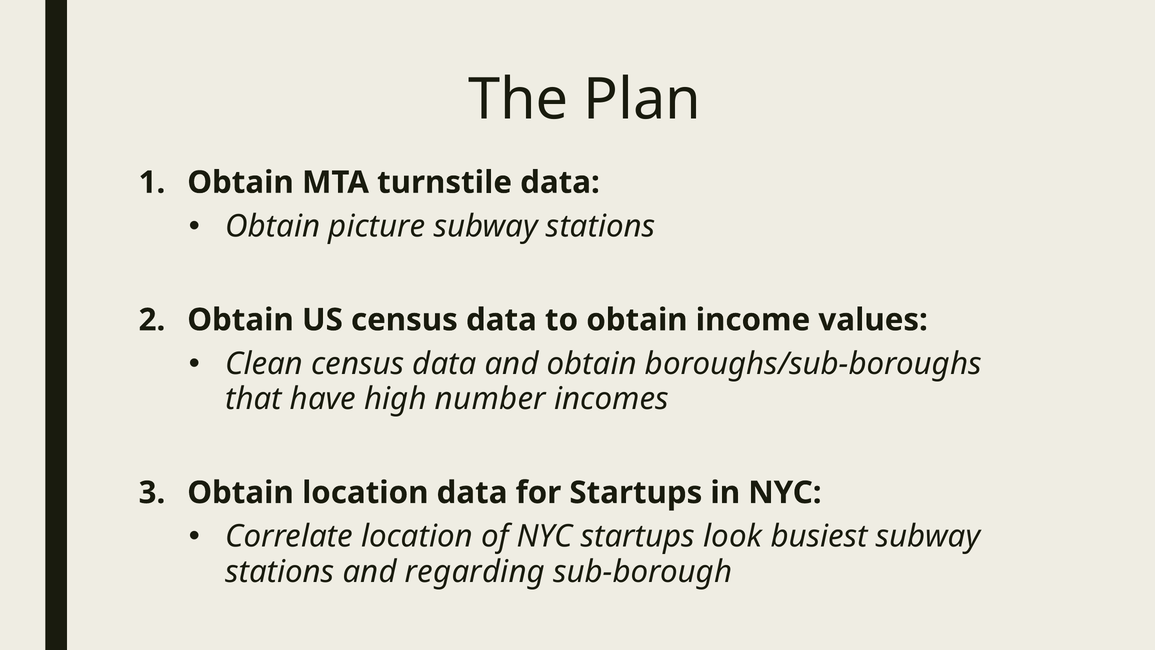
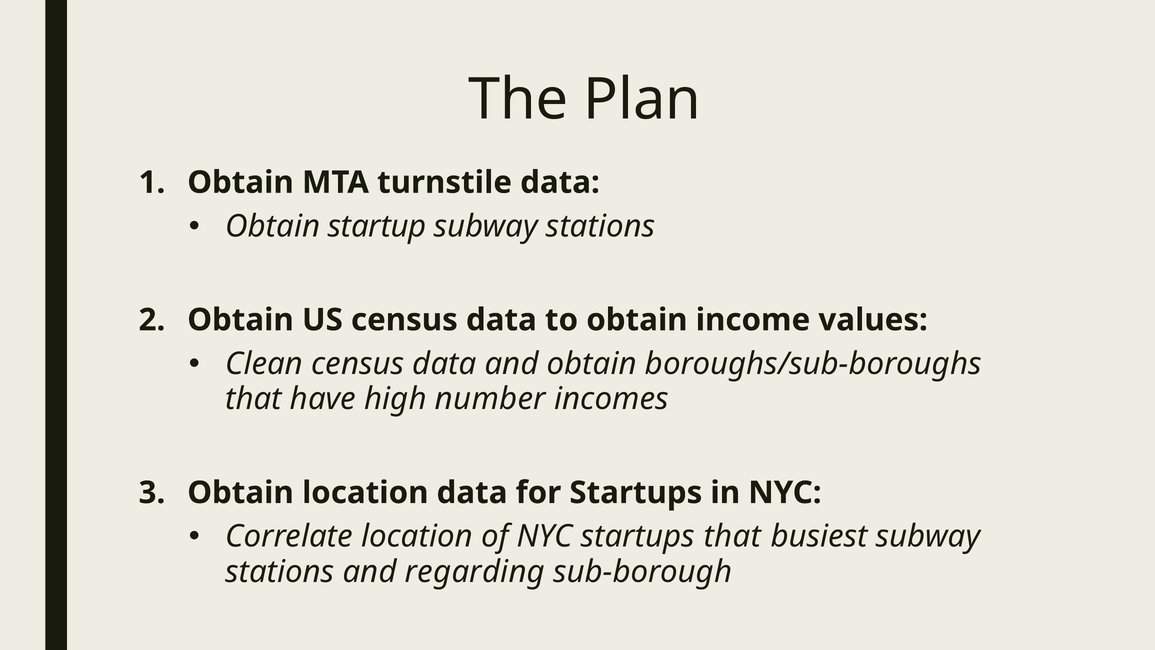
picture: picture -> startup (377, 226)
startups look: look -> that (733, 536)
